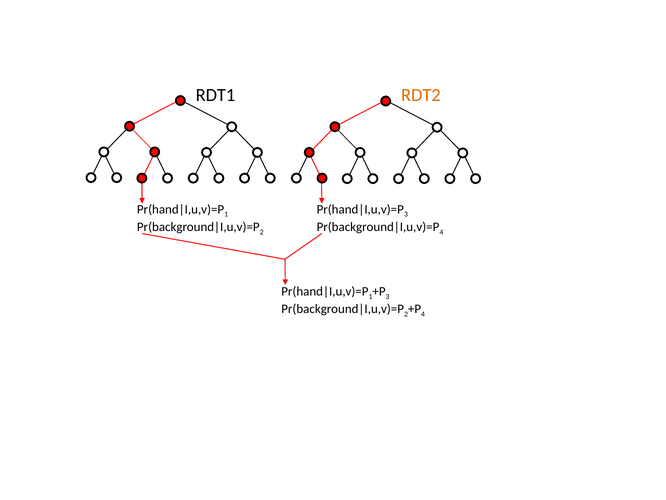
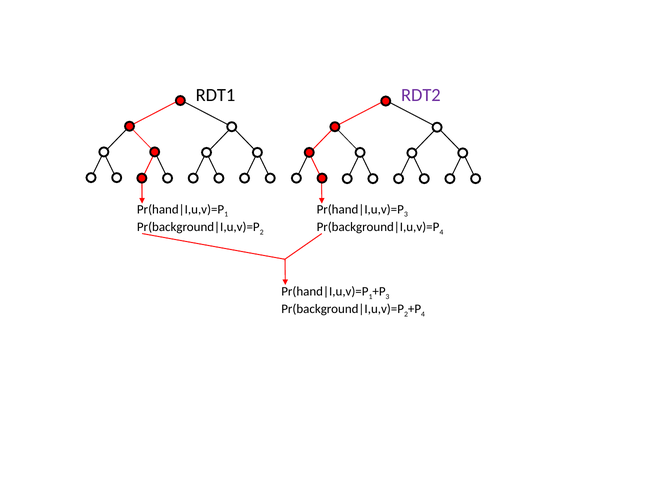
RDT2 colour: orange -> purple (421, 95)
